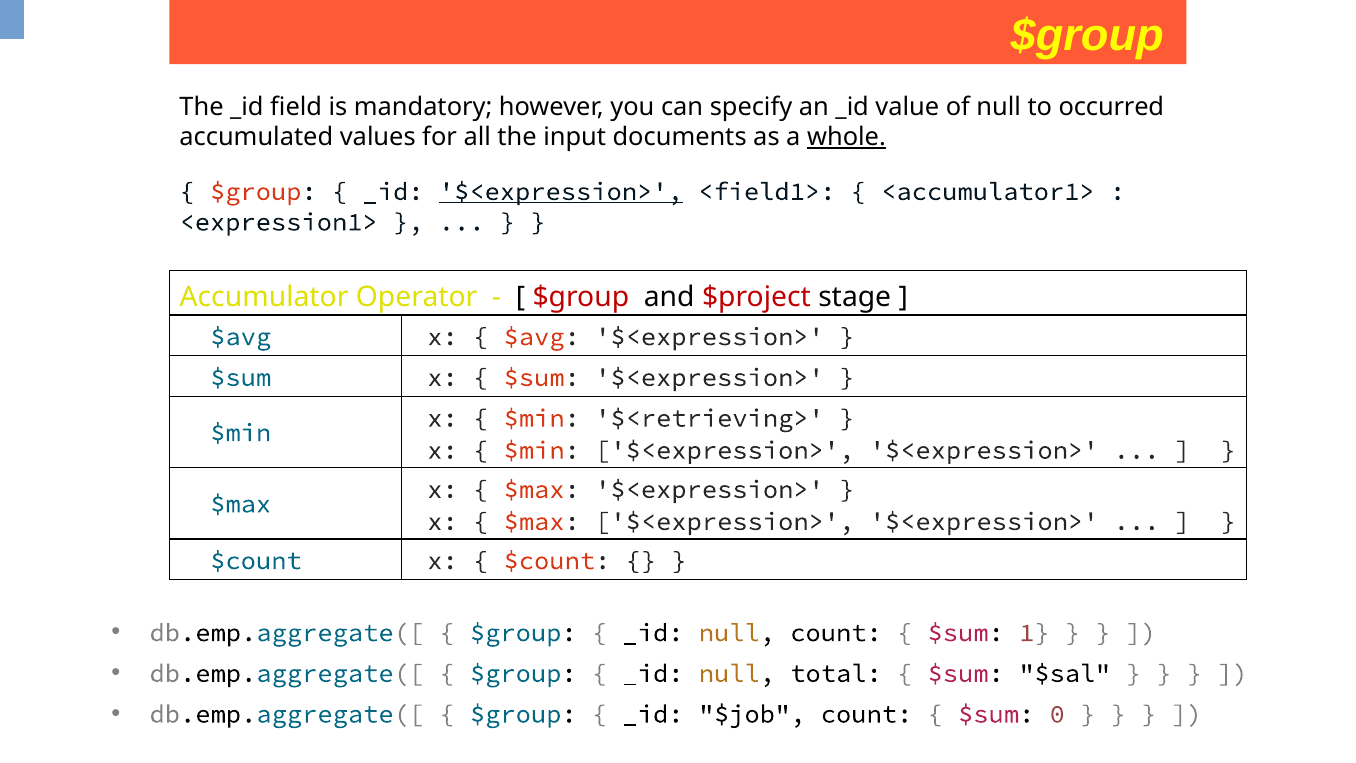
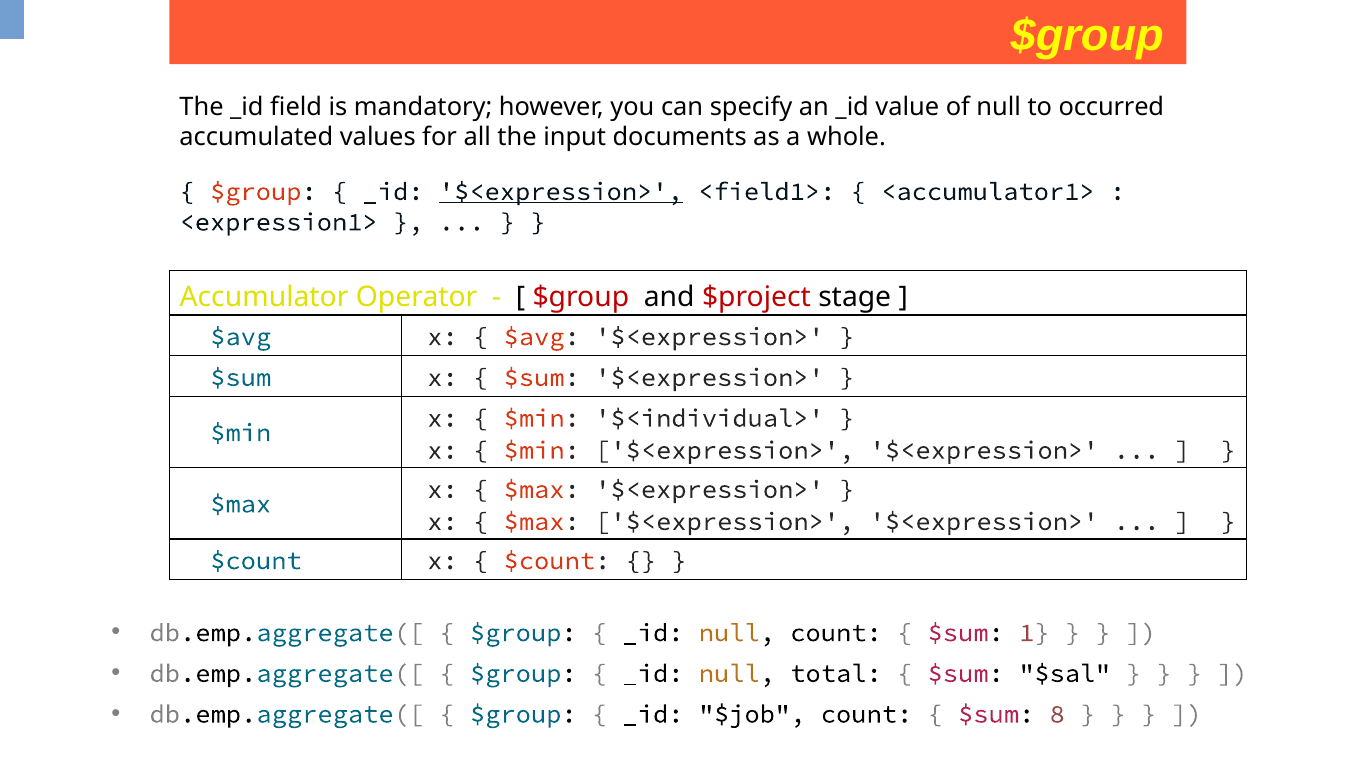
whole underline: present -> none (847, 137)
$<retrieving>: $<retrieving> -> $<individual> (709, 418)
0: 0 -> 8 (1057, 714)
